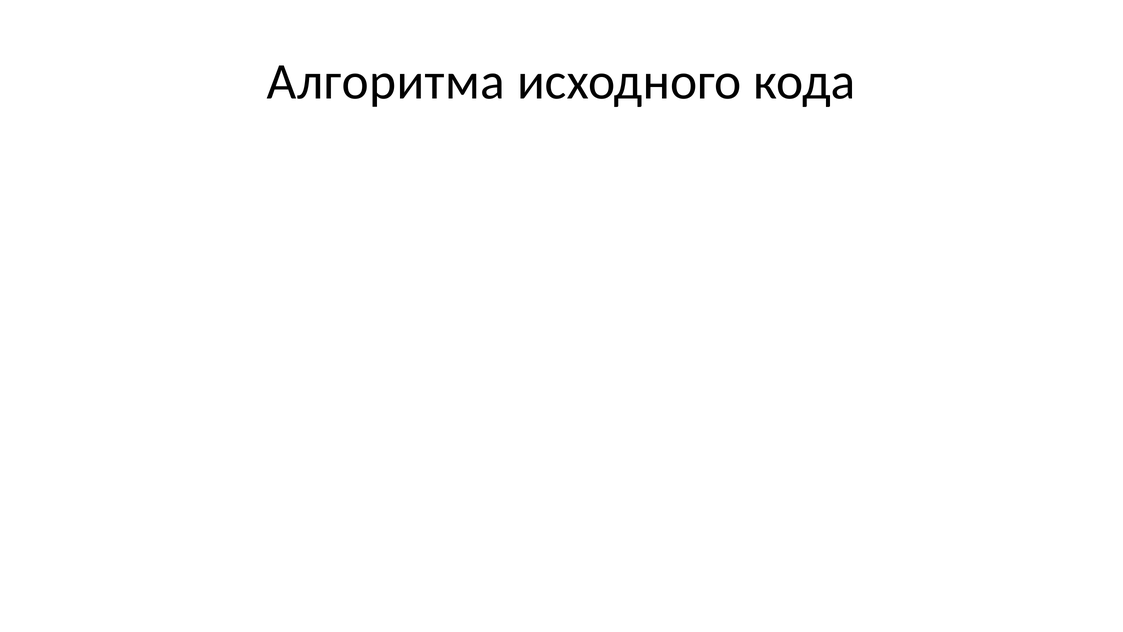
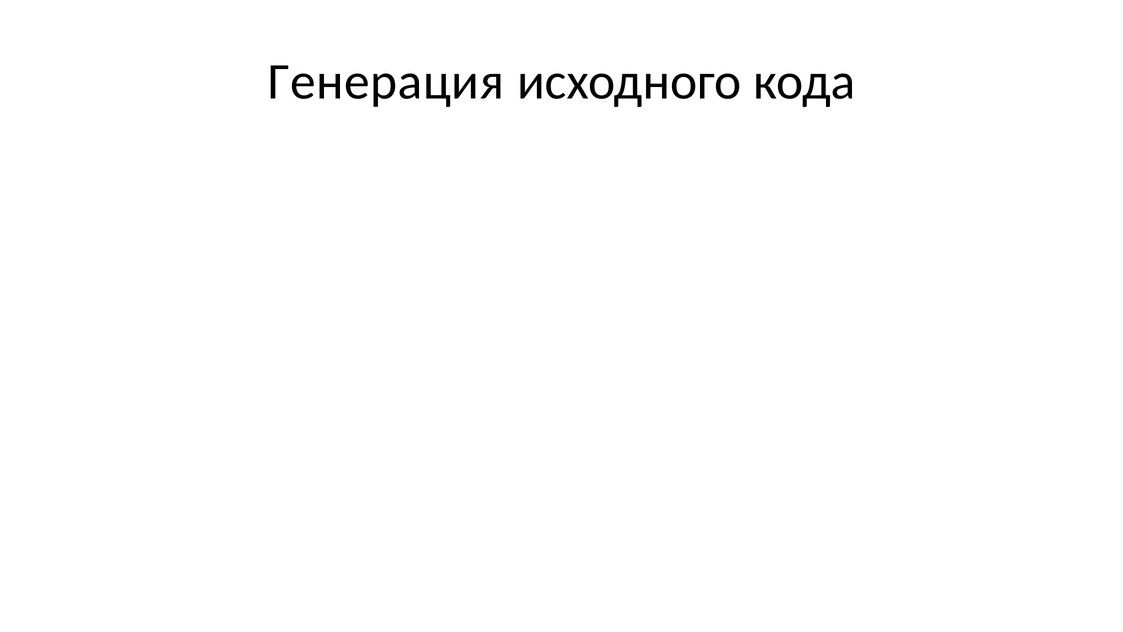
Алгоритма: Алгоритма -> Генерация (386, 82)
